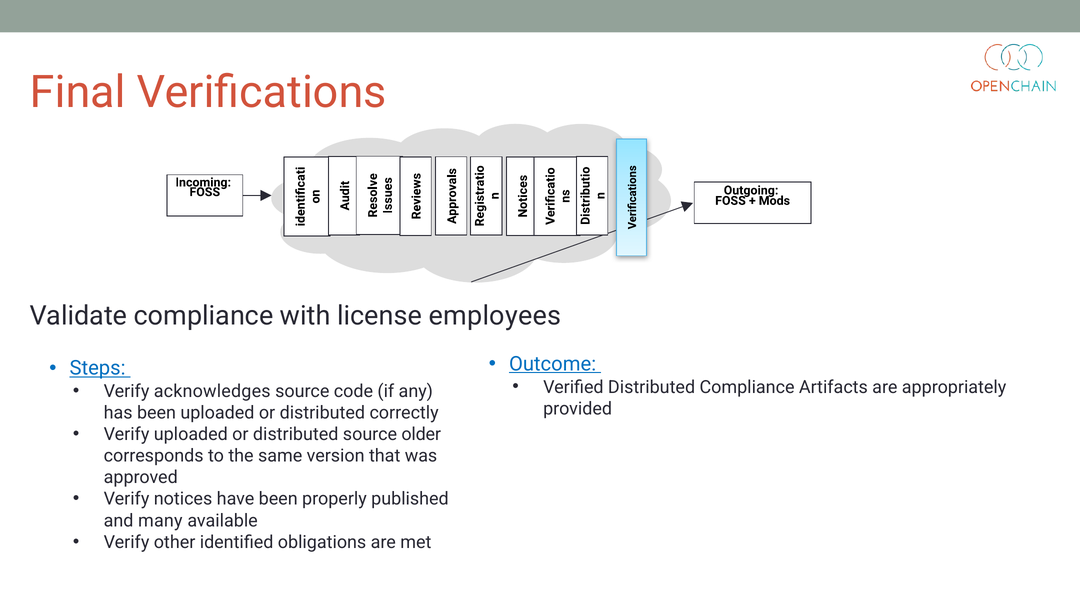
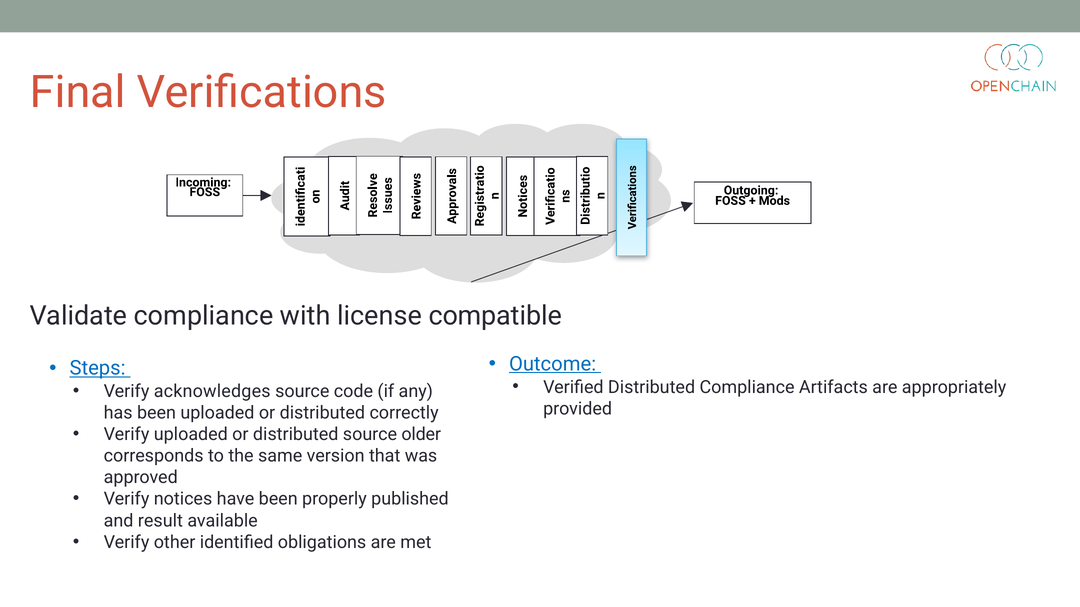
employees: employees -> compatible (495, 316)
many: many -> result (160, 521)
